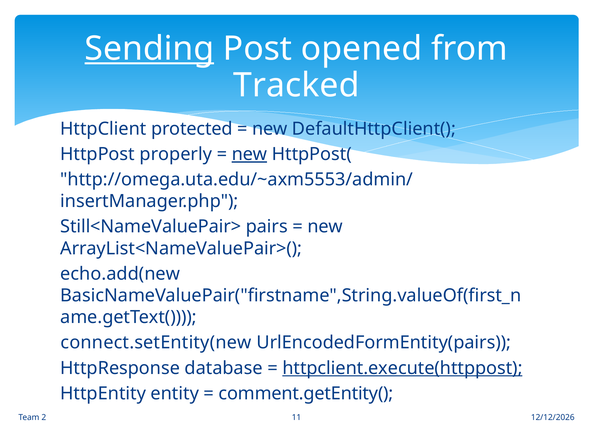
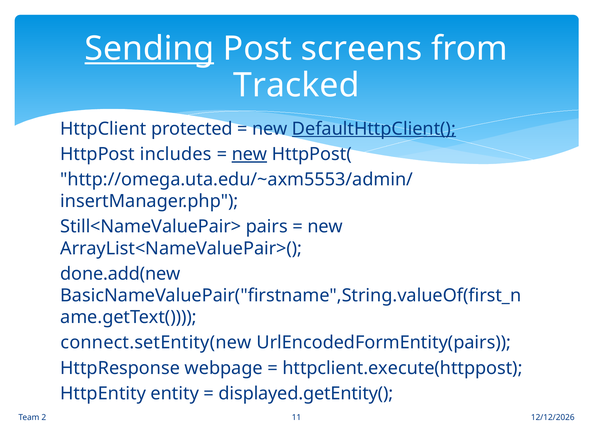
opened: opened -> screens (362, 49)
DefaultHttpClient( underline: none -> present (374, 129)
properly: properly -> includes (176, 154)
echo.add(new: echo.add(new -> done.add(new (120, 274)
database: database -> webpage (224, 368)
httpclient.execute(httppost underline: present -> none (402, 368)
comment.getEntity(: comment.getEntity( -> displayed.getEntity( (306, 393)
